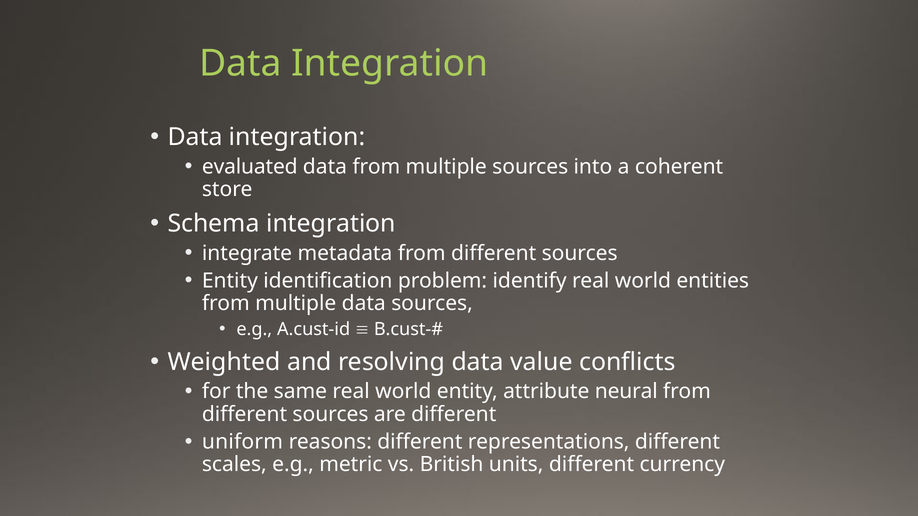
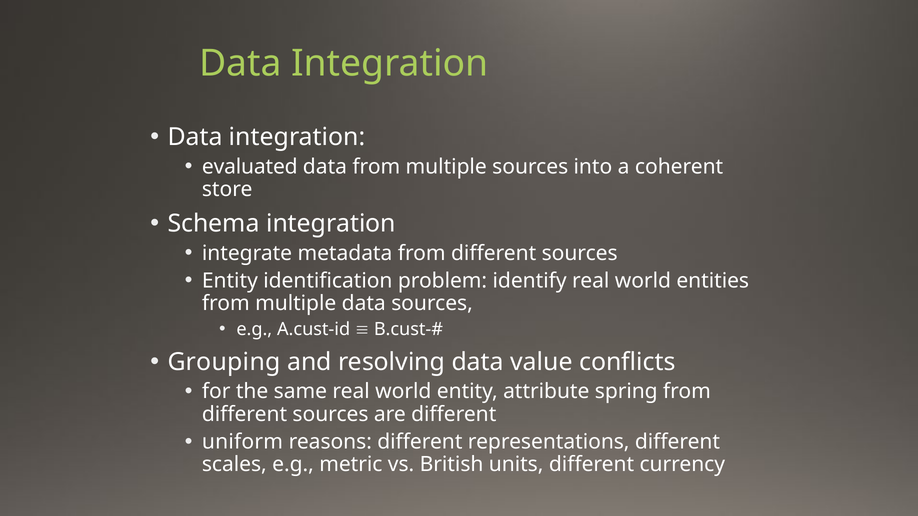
Weighted: Weighted -> Grouping (224, 362)
neural: neural -> spring (626, 392)
